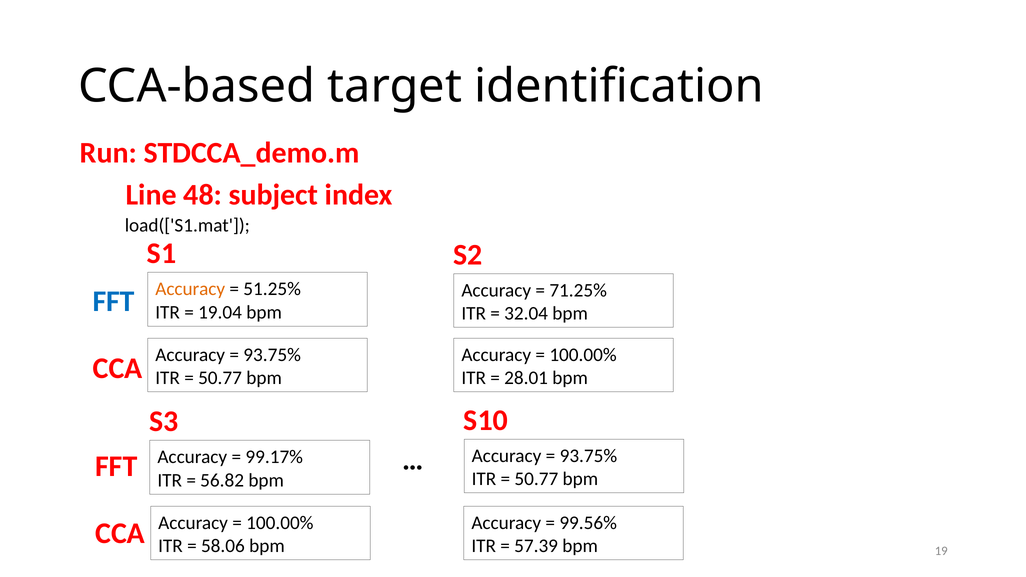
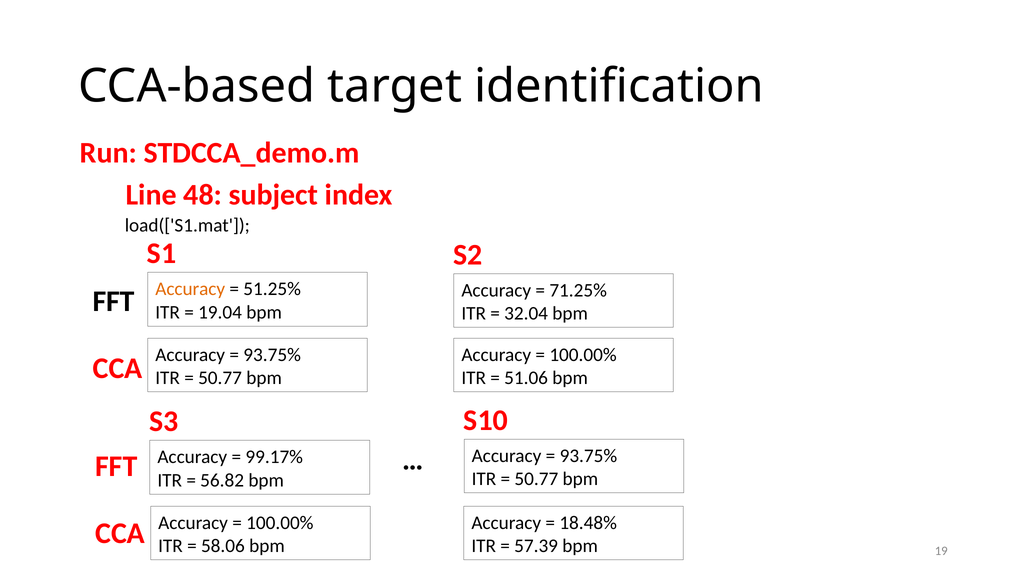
FFT colour: blue -> black (114, 301)
28.01: 28.01 -> 51.06 (526, 378)
99.56%: 99.56% -> 18.48% (588, 523)
